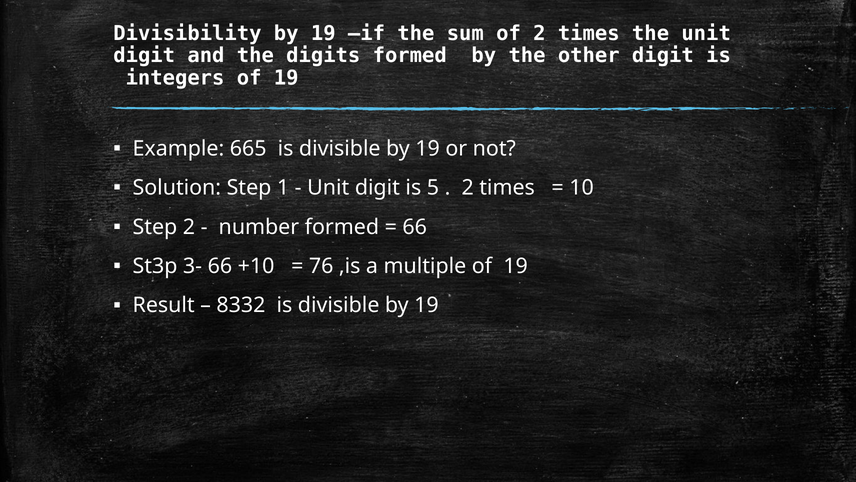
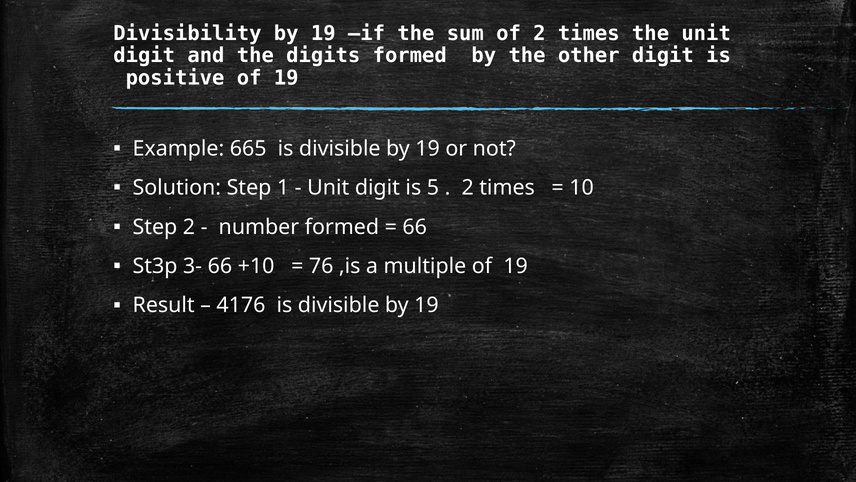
integers: integers -> positive (175, 78)
8332: 8332 -> 4176 (241, 305)
